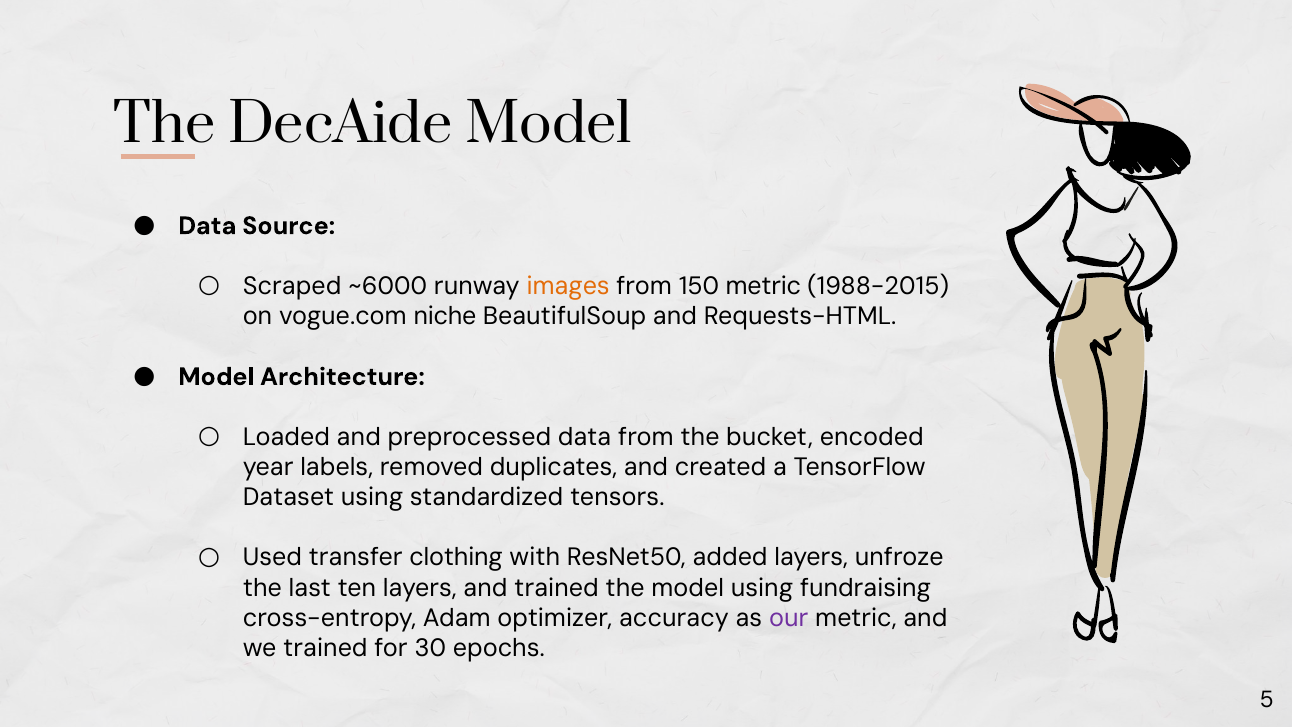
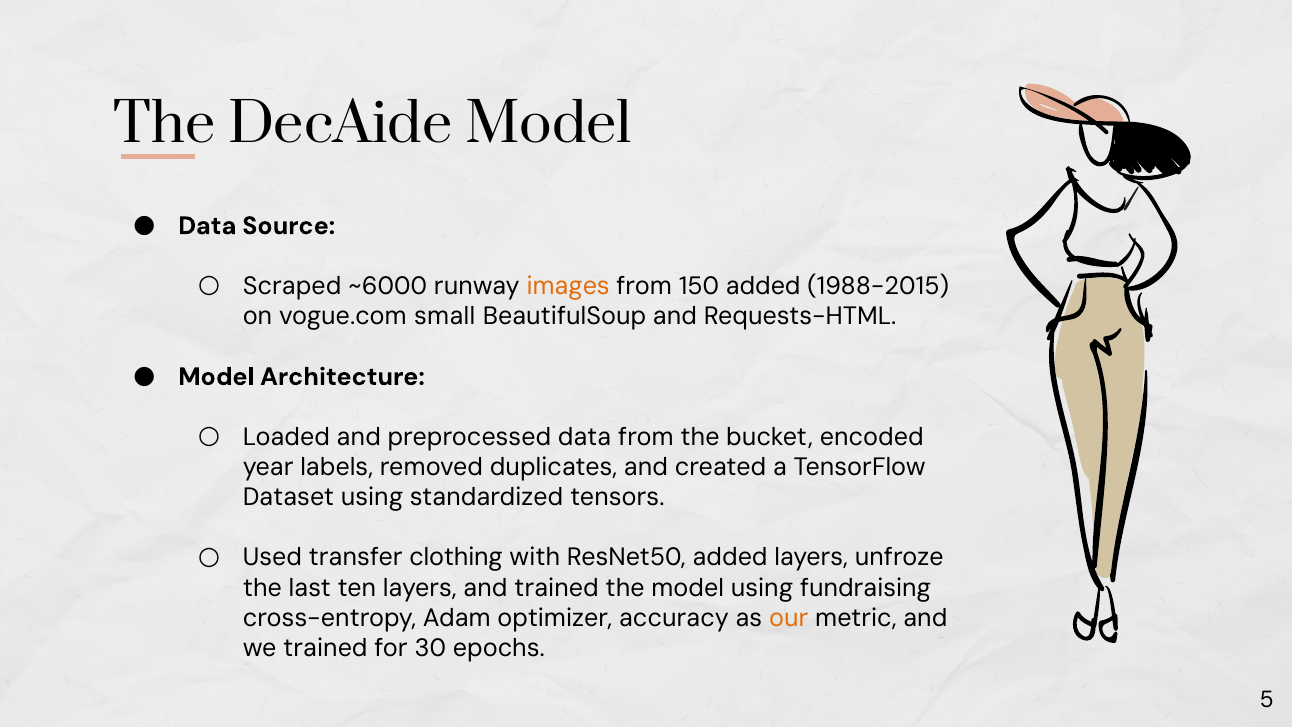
150 metric: metric -> added (763, 286)
niche: niche -> small (445, 316)
our colour: purple -> orange (789, 618)
